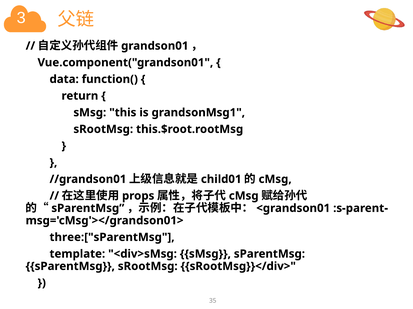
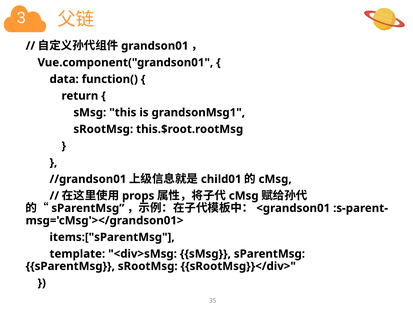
three:["sParentMsg: three:["sParentMsg -> items:["sParentMsg (112, 238)
